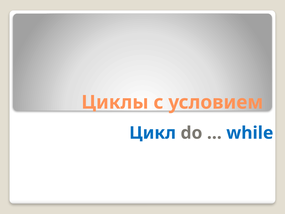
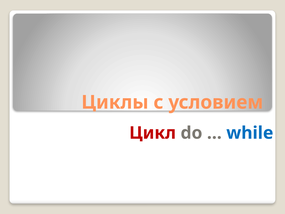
Цикл colour: blue -> red (153, 133)
